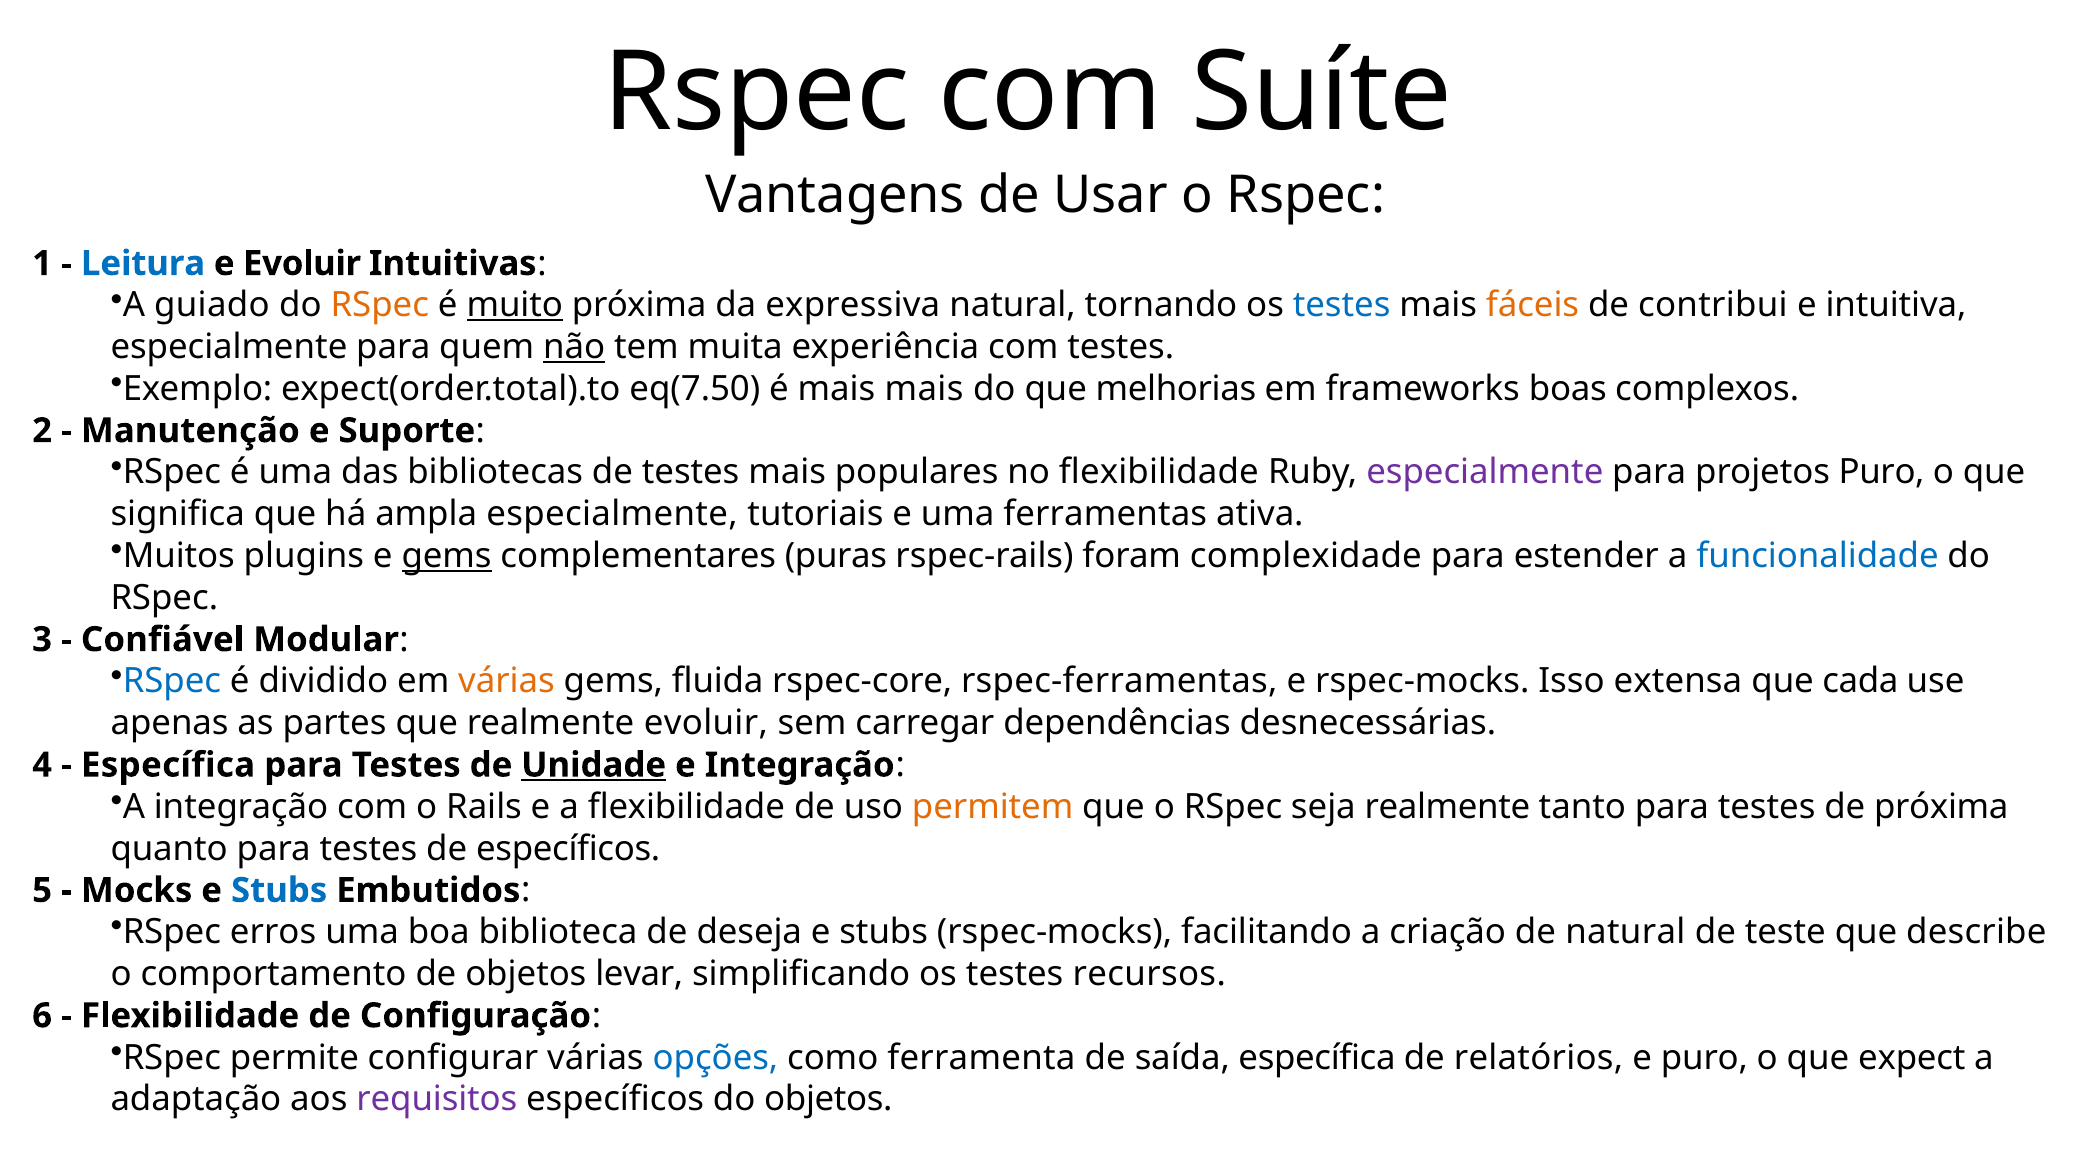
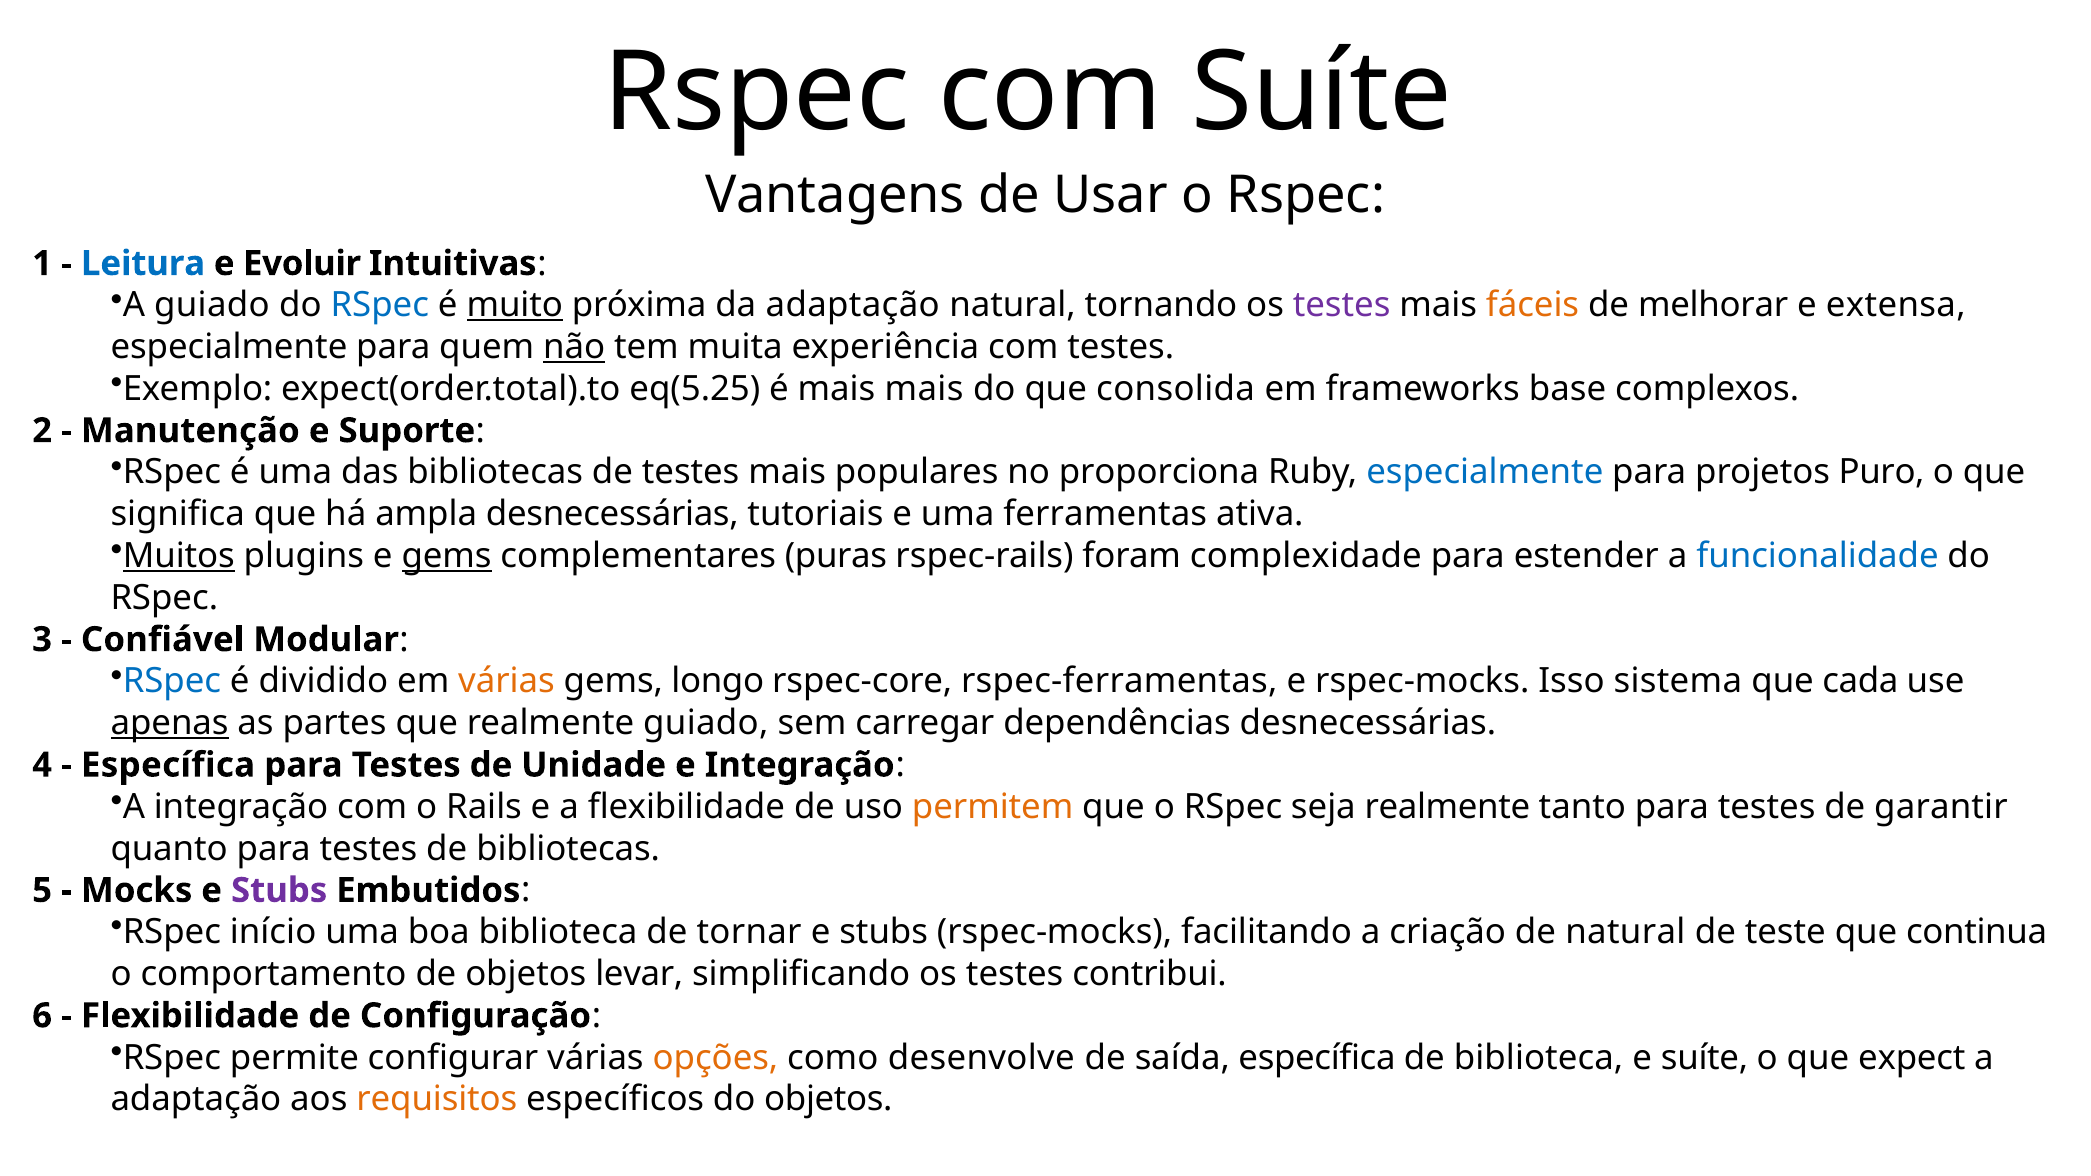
RSpec colour: orange -> blue (380, 305)
da expressiva: expressiva -> adaptação (853, 305)
testes colour: blue -> purple (1342, 305)
contribui: contribui -> melhorar (1713, 305)
intuitiva: intuitiva -> extensa (1896, 305)
eq(7.50: eq(7.50 -> eq(5.25 (695, 389)
melhorias: melhorias -> consolida (1176, 389)
boas: boas -> base (1568, 389)
no flexibilidade: flexibilidade -> proporciona (1159, 473)
especialmente colour: purple -> blue (1485, 473)
ampla especialmente: especialmente -> desnecessárias (612, 514)
Muitos underline: none -> present (179, 556)
fluida: fluida -> longo (718, 682)
extensa: extensa -> sistema (1678, 682)
apenas underline: none -> present (170, 723)
realmente evoluir: evoluir -> guiado (706, 723)
Unidade underline: present -> none (594, 765)
de próxima: próxima -> garantir (1941, 807)
de específicos: específicos -> bibliotecas (568, 849)
Stubs colour: blue -> purple (279, 891)
erros: erros -> início (273, 932)
deseja: deseja -> tornar (749, 932)
describe: describe -> continua (1977, 932)
recursos: recursos -> contribui (1150, 974)
opções colour: blue -> orange (716, 1058)
ferramenta: ferramenta -> desenvolve (981, 1058)
de relatórios: relatórios -> biblioteca (1539, 1058)
e puro: puro -> suíte (1705, 1058)
requisitos colour: purple -> orange (437, 1100)
